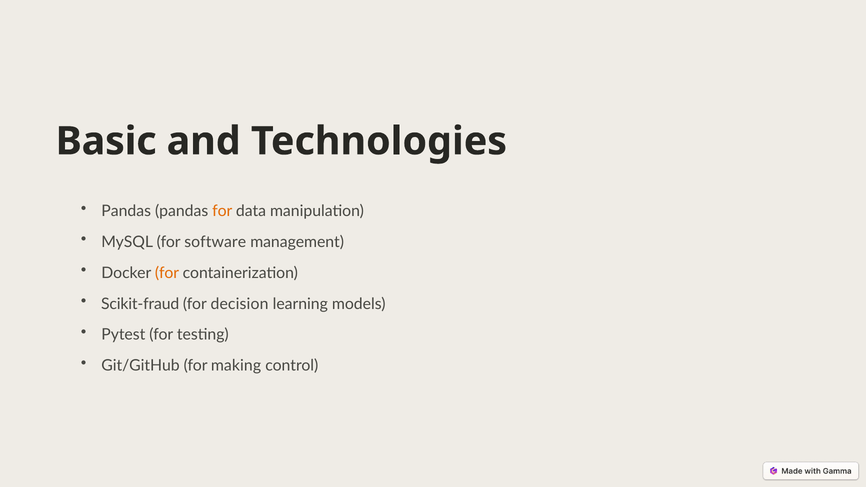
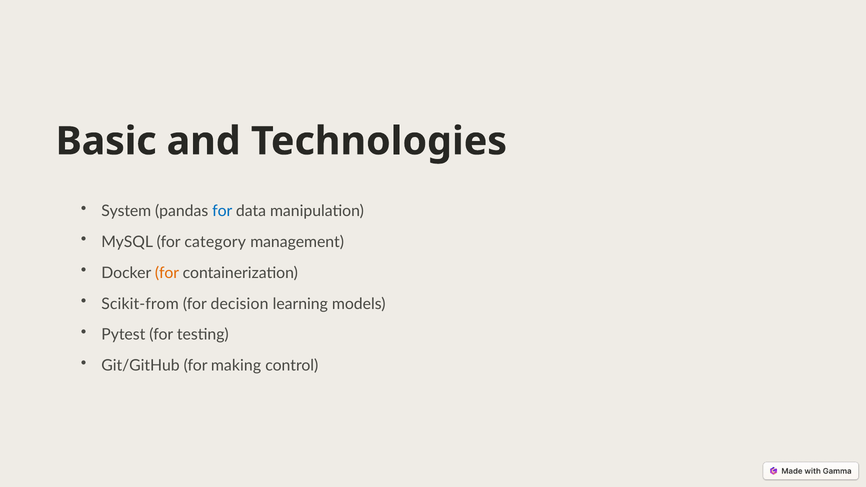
Pandas: Pandas -> System (126, 211)
for colour: orange -> blue (222, 211)
software: software -> category (215, 242)
Scikit-fraud: Scikit-fraud -> Scikit-from (140, 304)
